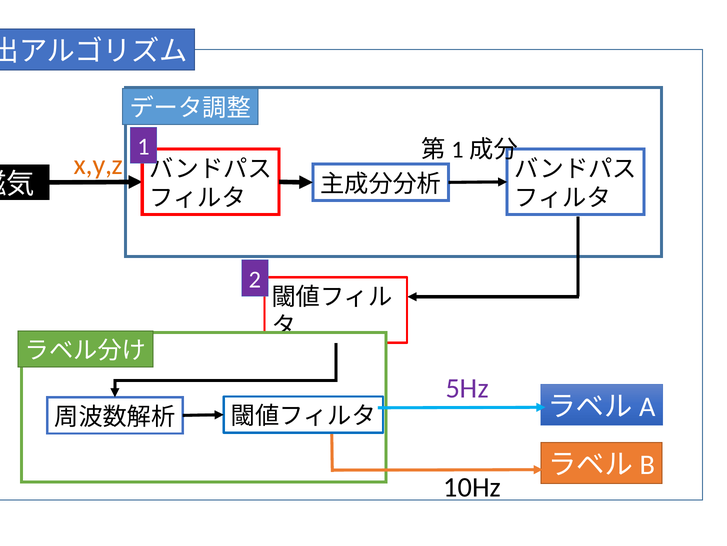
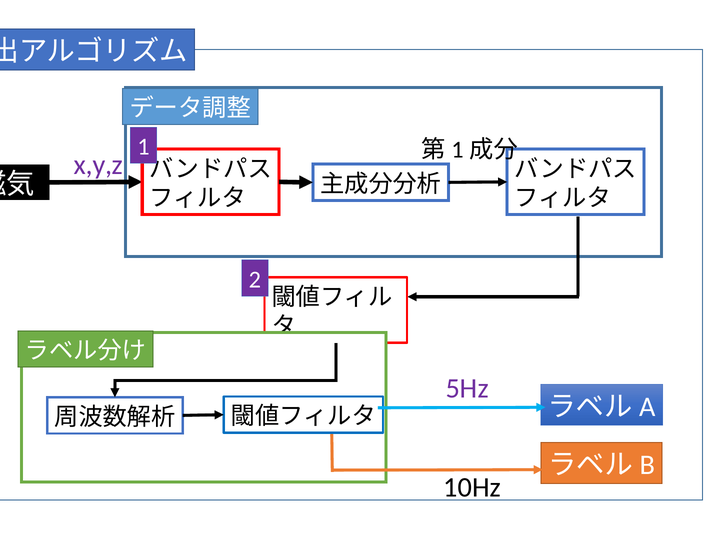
x,y,z colour: orange -> purple (98, 165)
